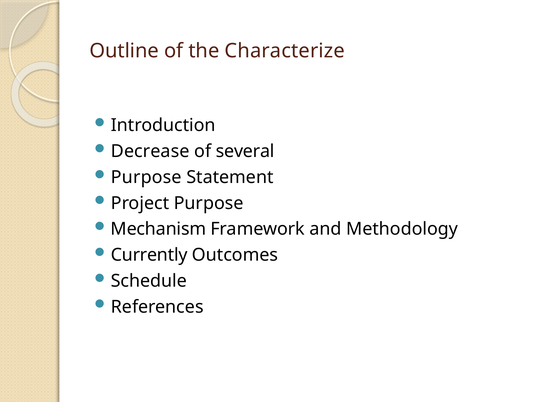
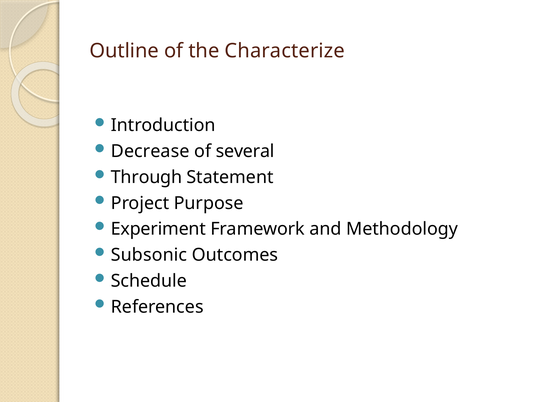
Purpose: Purpose -> Through (146, 177)
Mechanism: Mechanism -> Experiment (158, 229)
Currently: Currently -> Subsonic (149, 255)
